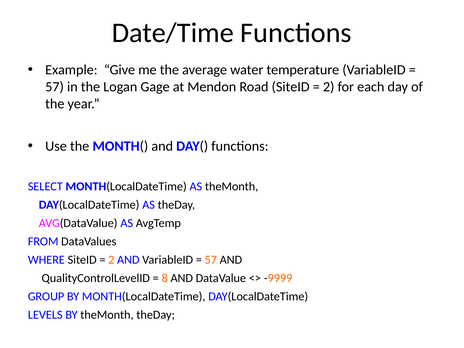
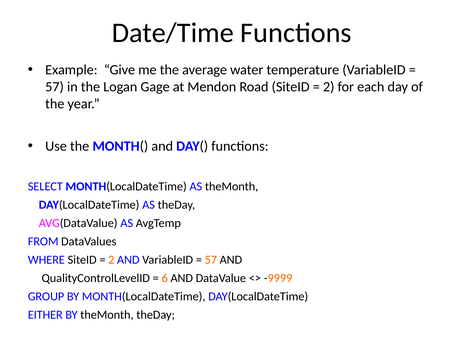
8: 8 -> 6 (165, 278)
LEVELS: LEVELS -> EITHER (45, 315)
